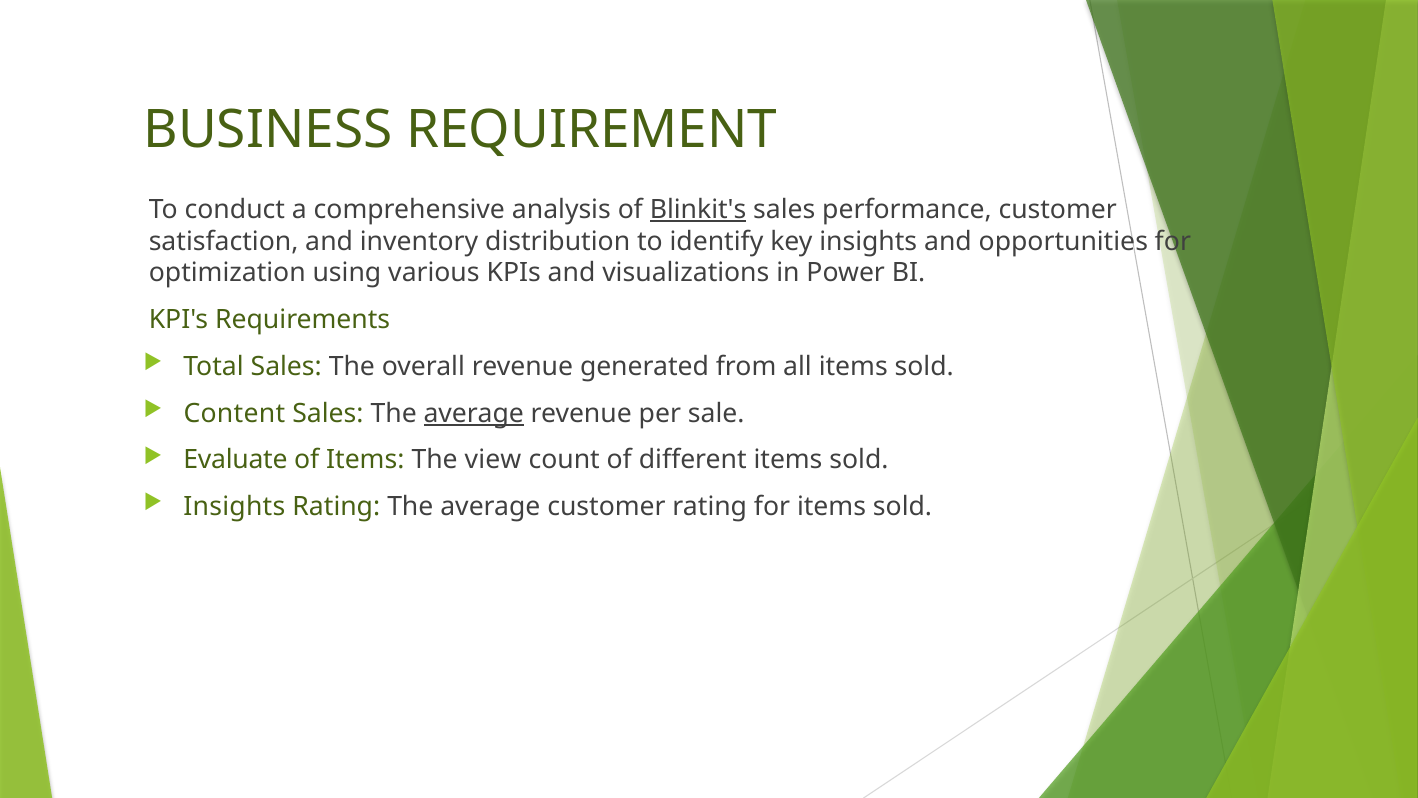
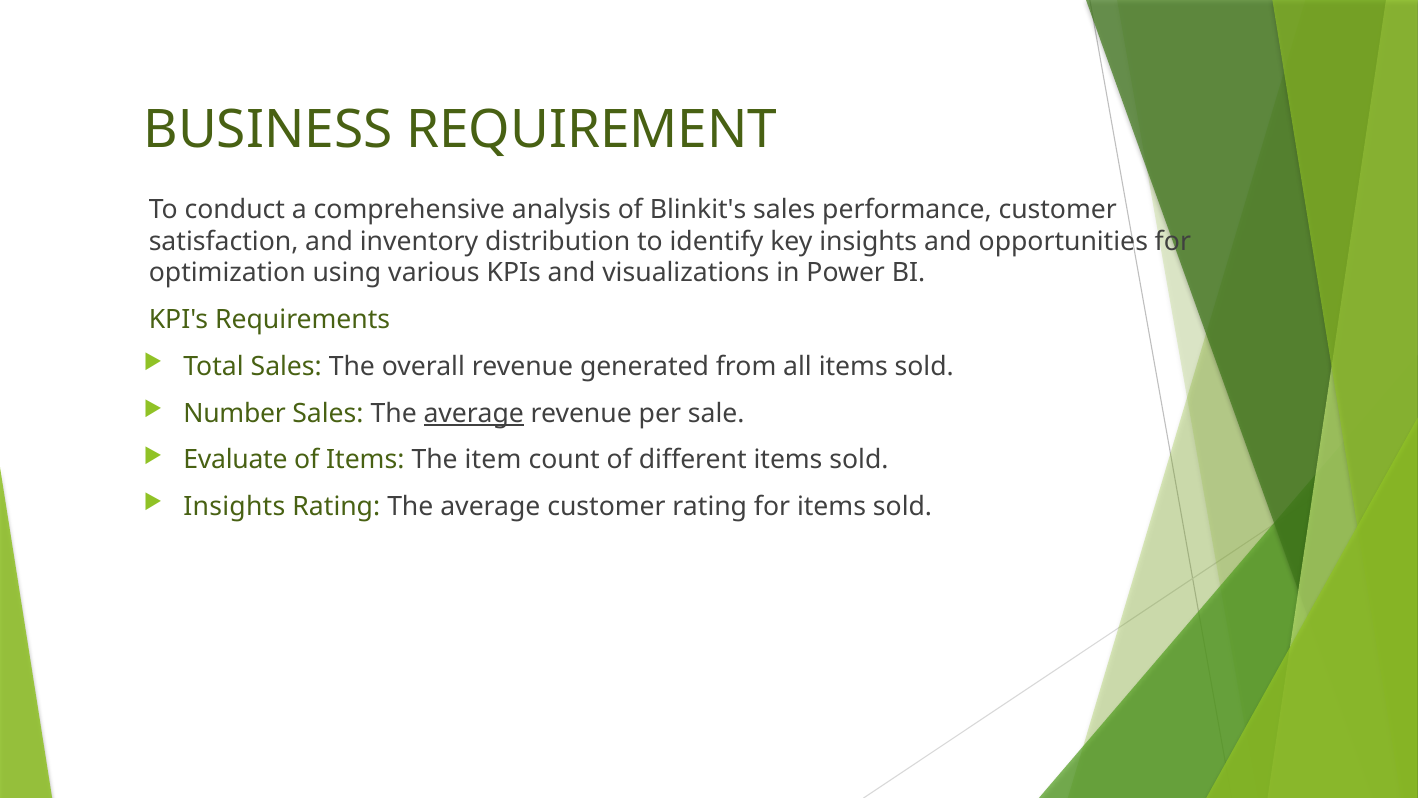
Blinkit's underline: present -> none (698, 209)
Content: Content -> Number (235, 413)
view: view -> item (493, 460)
